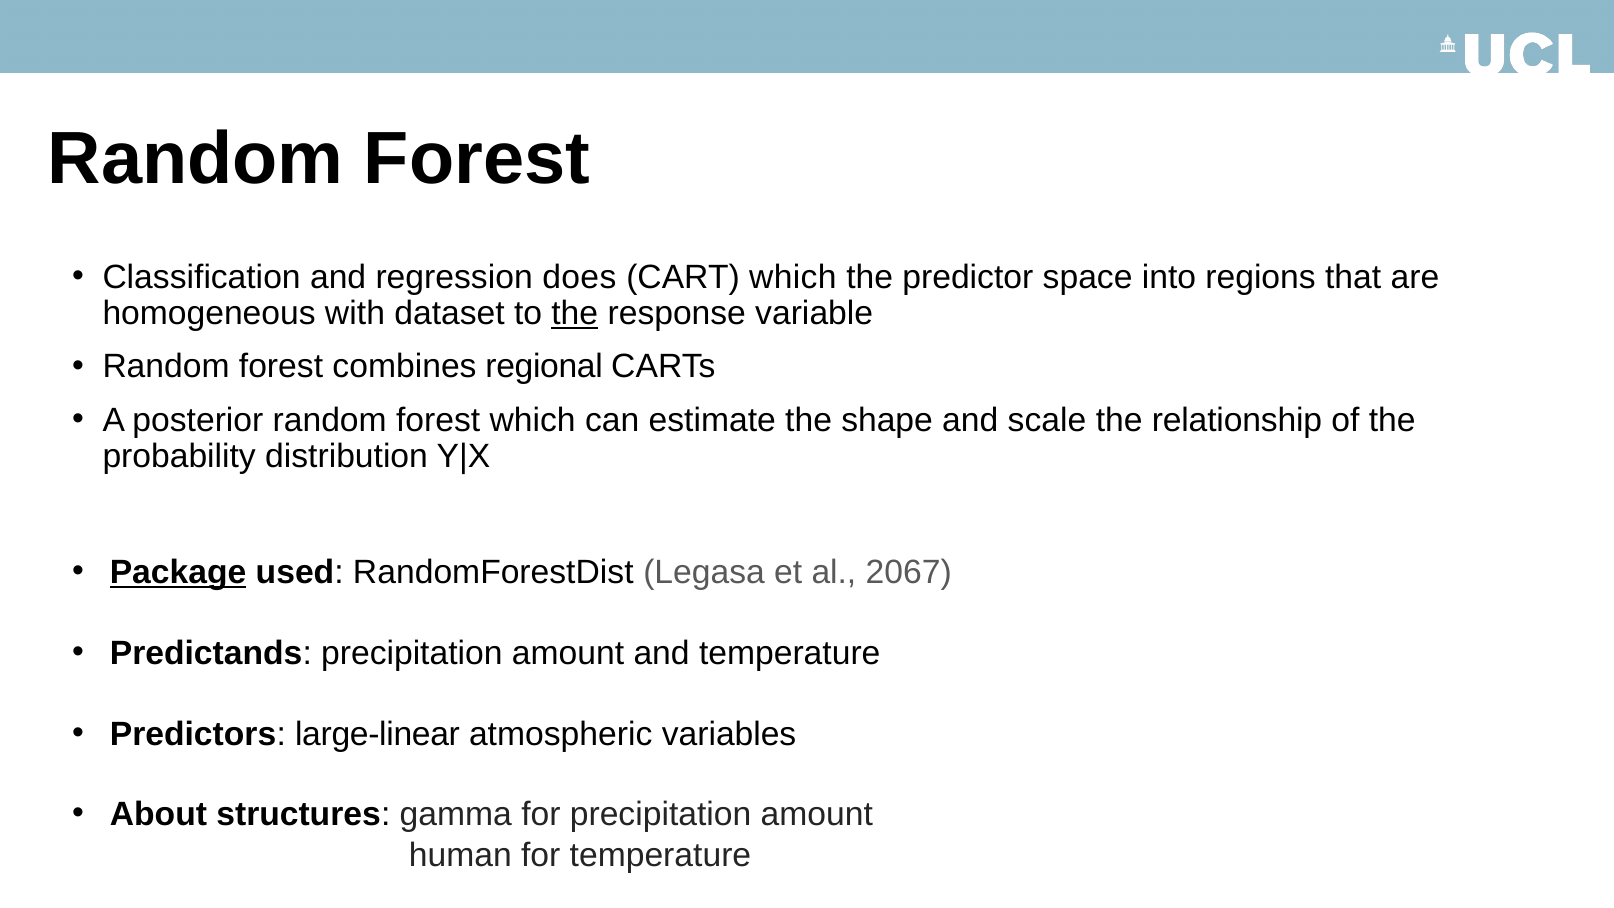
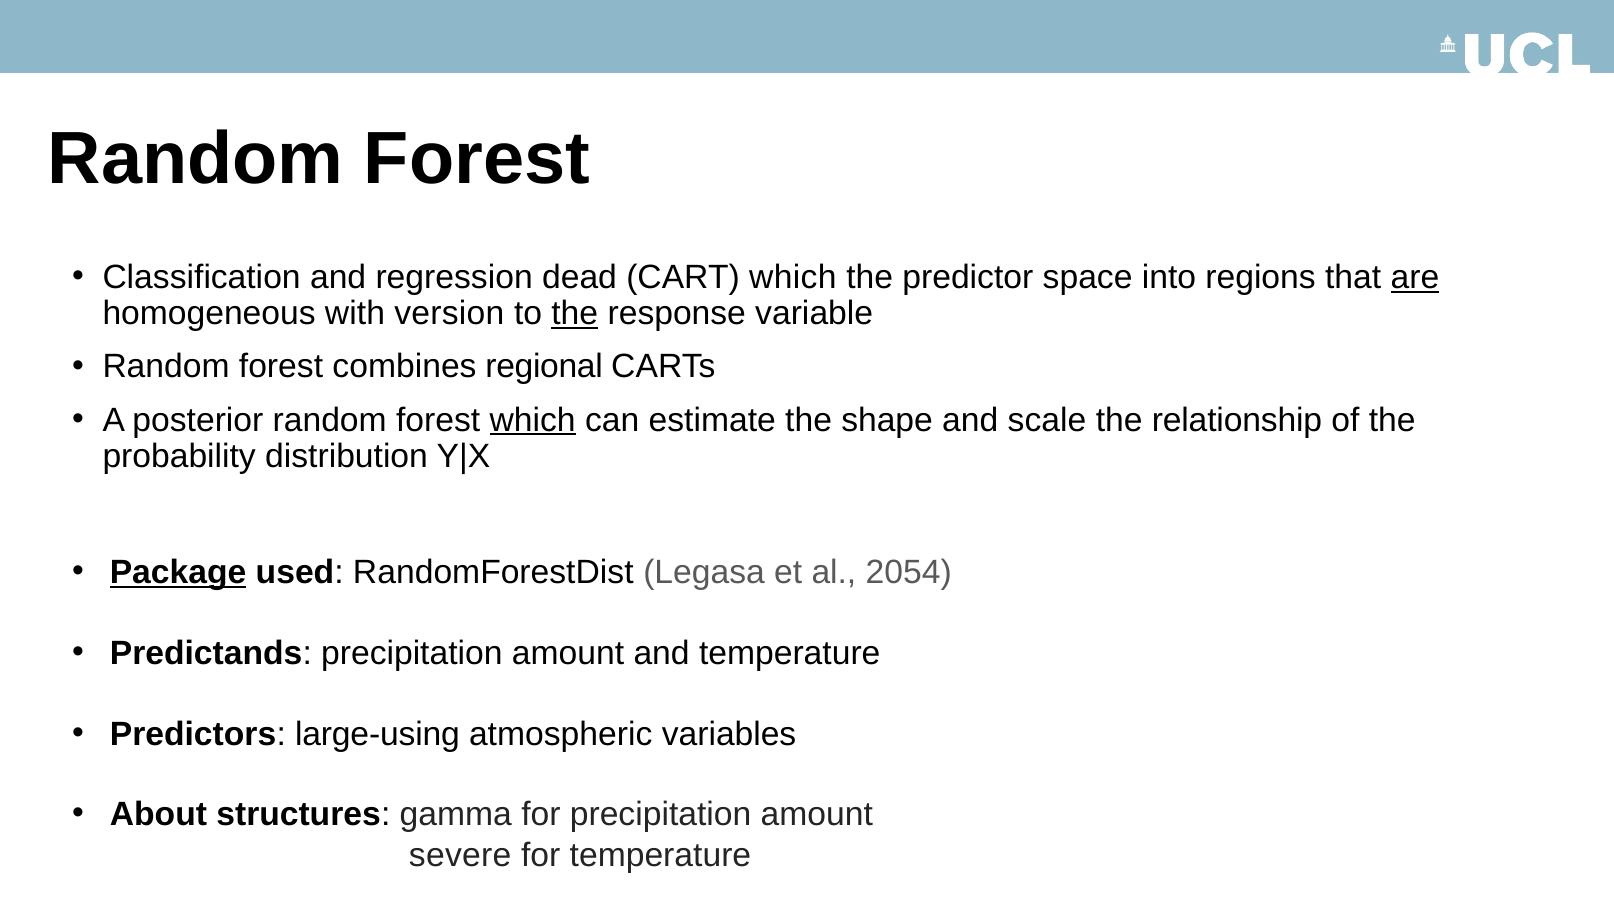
does: does -> dead (580, 277)
are underline: none -> present (1415, 277)
dataset: dataset -> version (449, 313)
which underline: none -> present (533, 420)
2067: 2067 -> 2054 (909, 572)
large-linear: large-linear -> large-using (377, 734)
human: human -> severe (460, 855)
